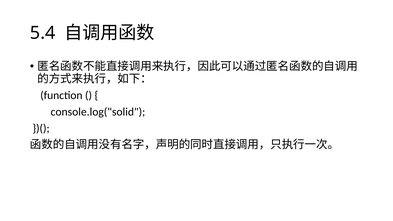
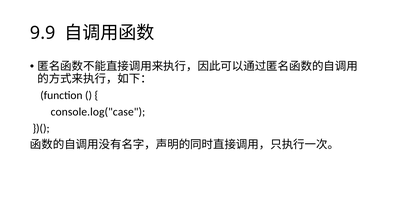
5.4: 5.4 -> 9.9 (43, 33)
console.log("solid: console.log("solid -> console.log("case (98, 112)
